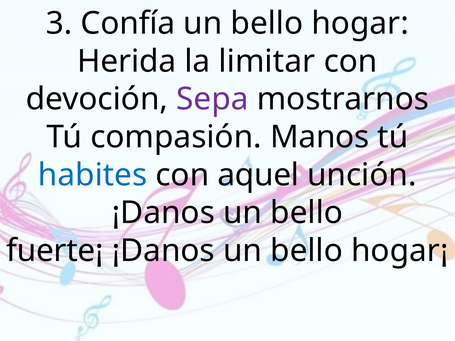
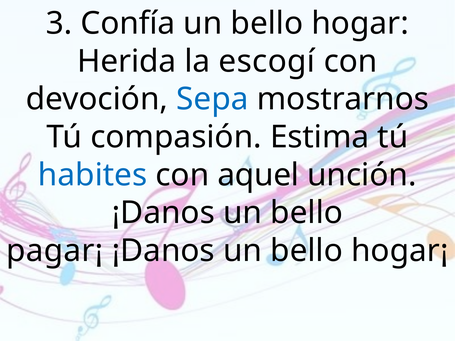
limitar: limitar -> escogí (267, 61)
Sepa colour: purple -> blue (212, 99)
Manos: Manos -> Estima (320, 137)
fuerte¡: fuerte¡ -> pagar¡ (55, 251)
